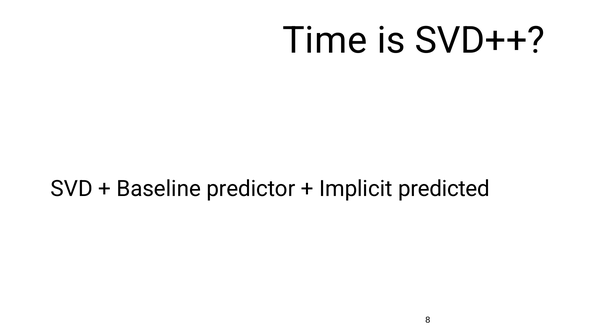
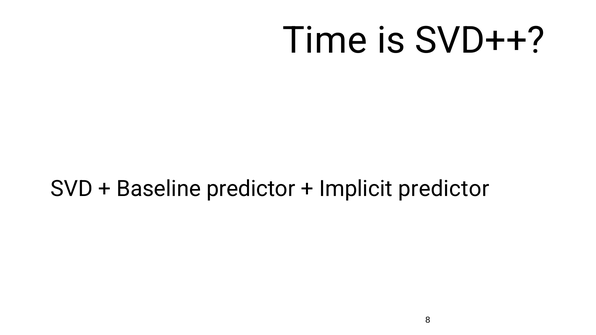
Implicit predicted: predicted -> predictor (444, 189)
